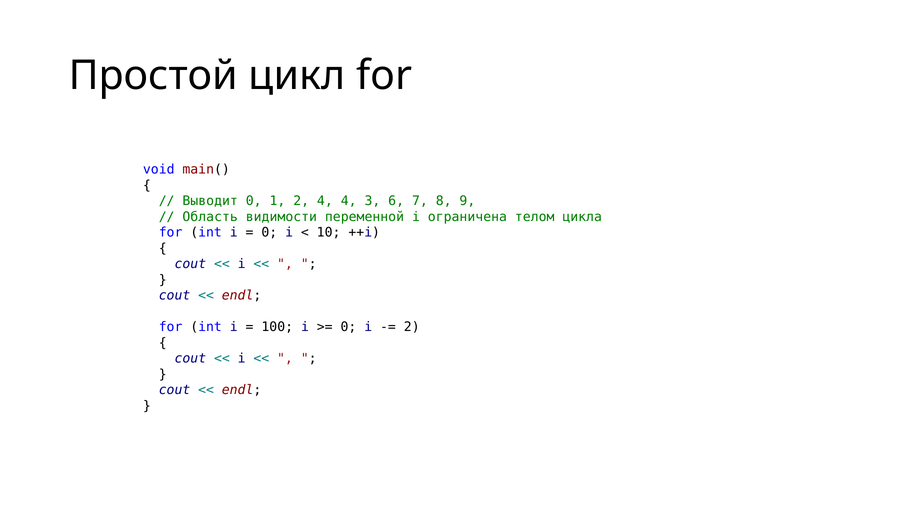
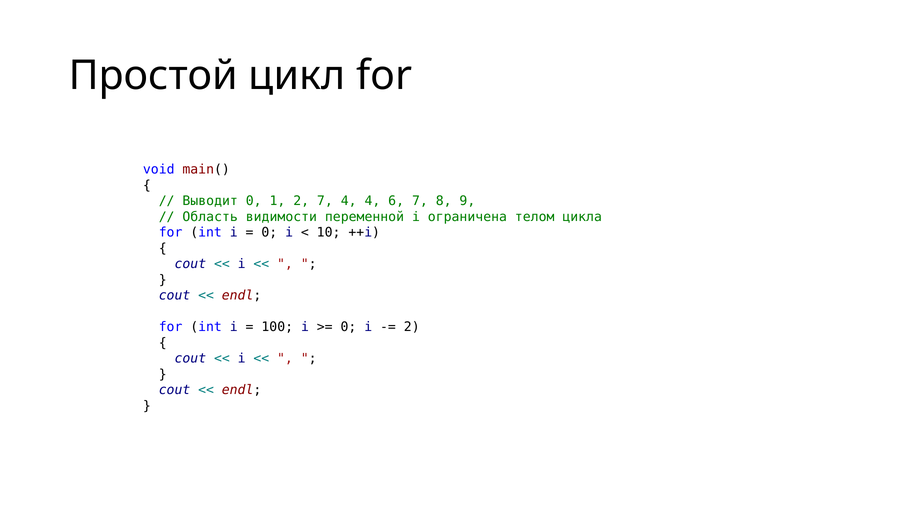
2 4: 4 -> 7 (325, 201)
4 3: 3 -> 4 (372, 201)
